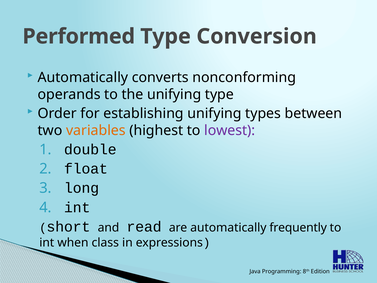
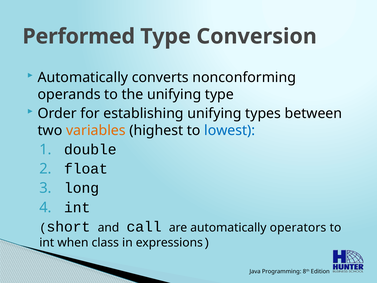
lowest colour: purple -> blue (230, 130)
read: read -> call (144, 227)
frequently: frequently -> operators (298, 227)
